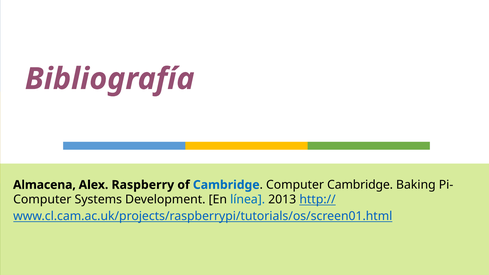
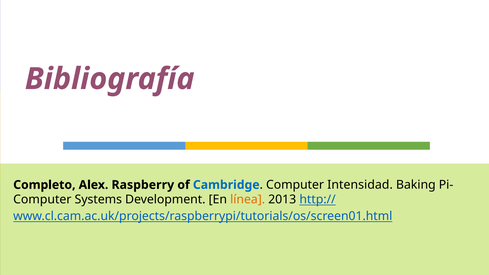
Almacena: Almacena -> Completo (44, 185)
Computer Cambridge: Cambridge -> Intensidad (360, 185)
línea colour: blue -> orange (248, 200)
